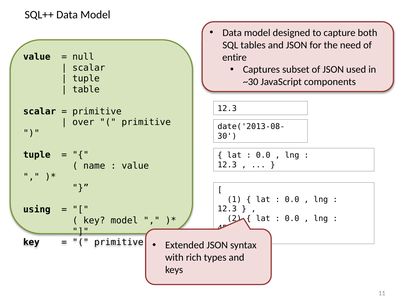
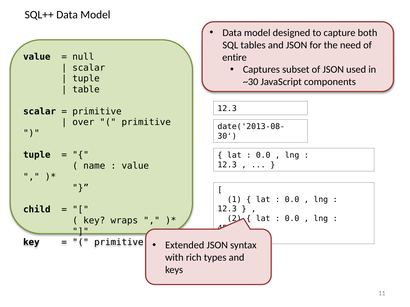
using: using -> child (37, 210)
key model: model -> wraps (124, 221)
